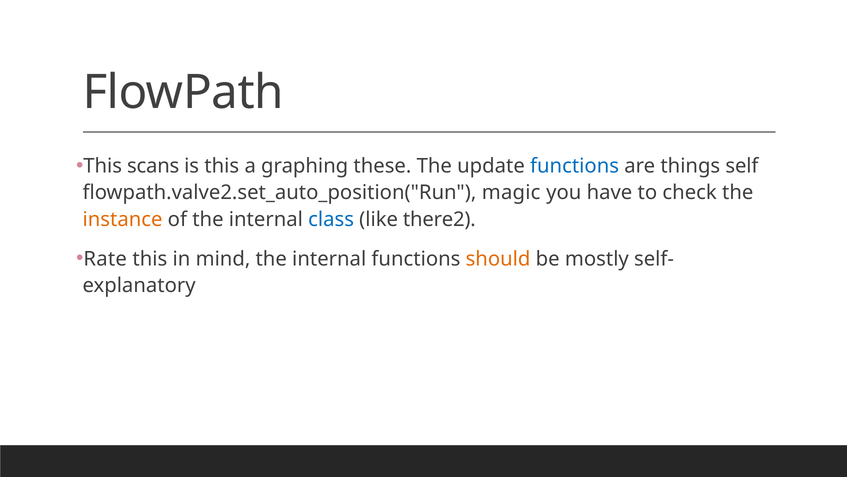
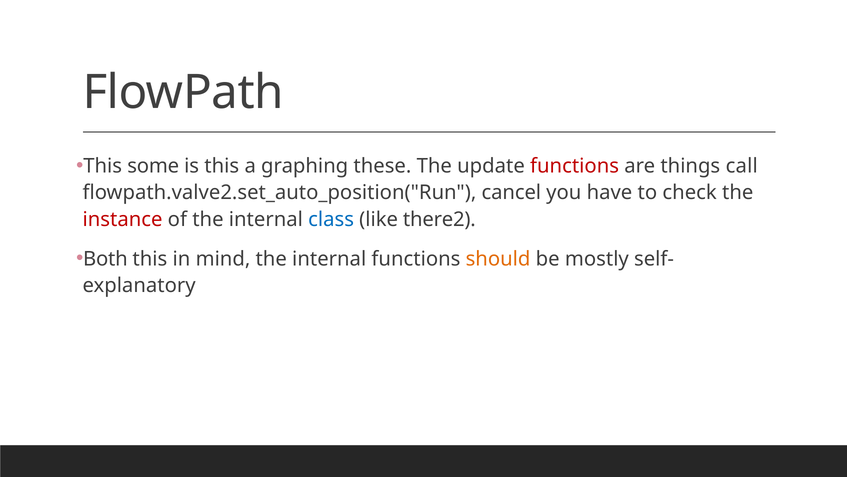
scans: scans -> some (153, 166)
functions colour: blue -> red (575, 166)
self: self -> call (742, 166)
magic: magic -> cancel (511, 193)
instance colour: orange -> red (123, 219)
Rate: Rate -> Both (105, 259)
